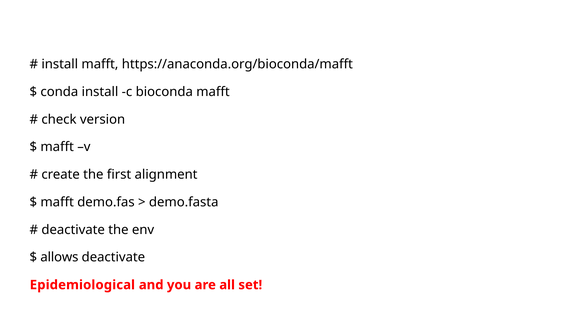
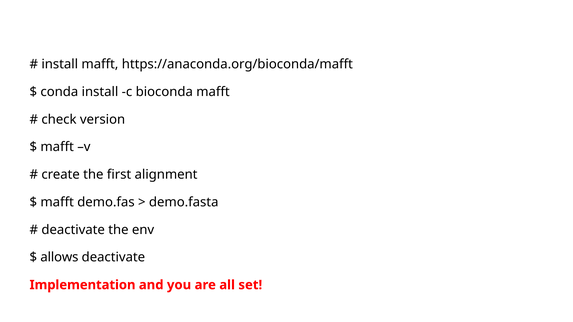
Epidemiological: Epidemiological -> Implementation (83, 285)
